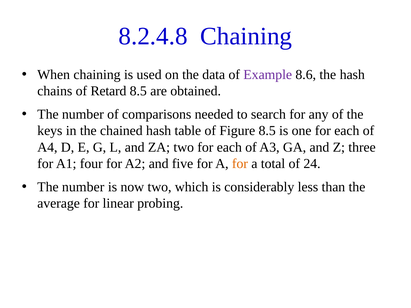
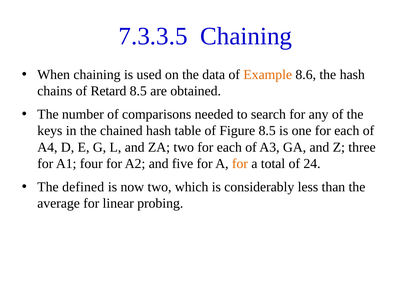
8.2.4.8: 8.2.4.8 -> 7.3.3.5 (153, 36)
Example colour: purple -> orange (268, 75)
number: number -> defined (83, 187)
